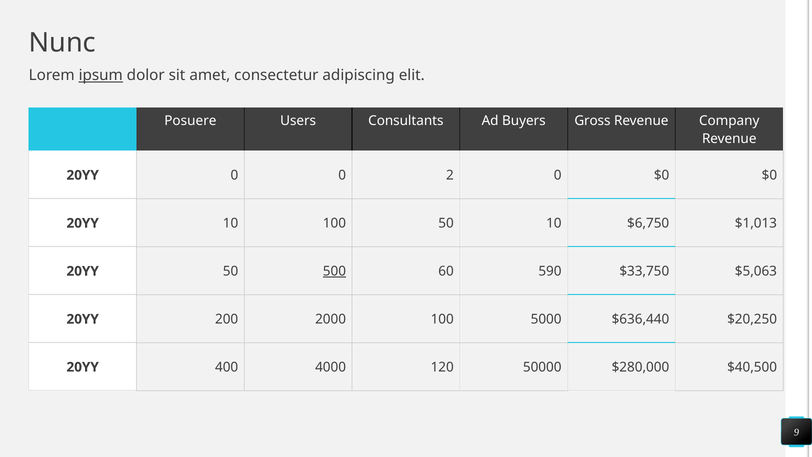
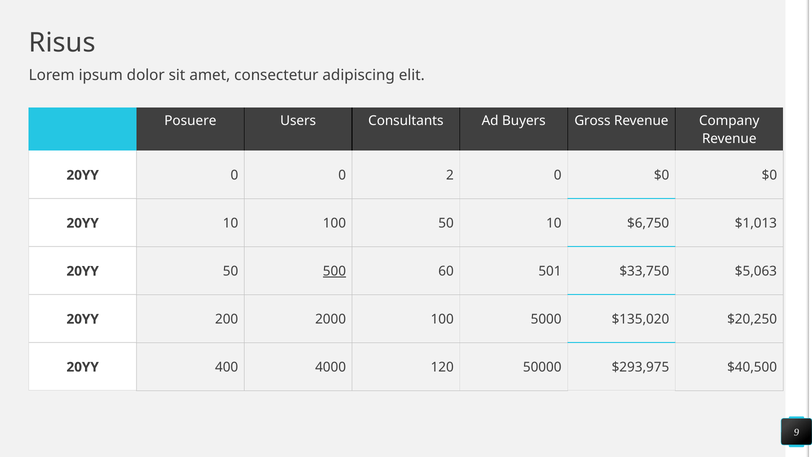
Nunc: Nunc -> Risus (62, 43)
ipsum underline: present -> none (101, 75)
590: 590 -> 501 (550, 271)
$636,440: $636,440 -> $135,020 (640, 319)
$280,000: $280,000 -> $293,975 (640, 367)
